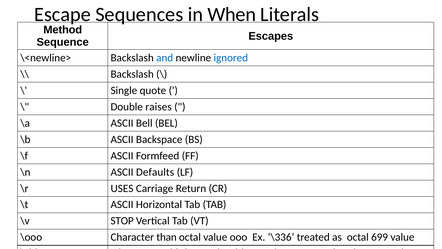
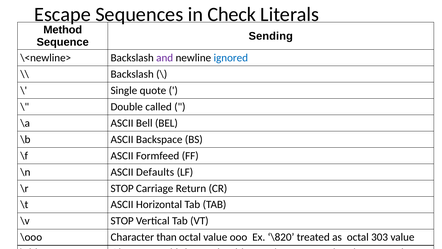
When: When -> Check (232, 15)
Escapes: Escapes -> Sending (271, 36)
and colour: blue -> purple (165, 58)
raises: raises -> called (159, 107)
\r USES: USES -> STOP (122, 188)
\336: \336 -> \820 (281, 237)
699: 699 -> 303 (380, 237)
